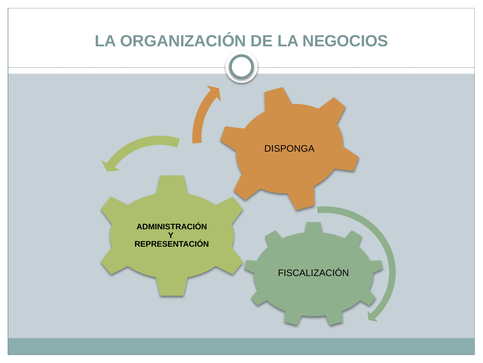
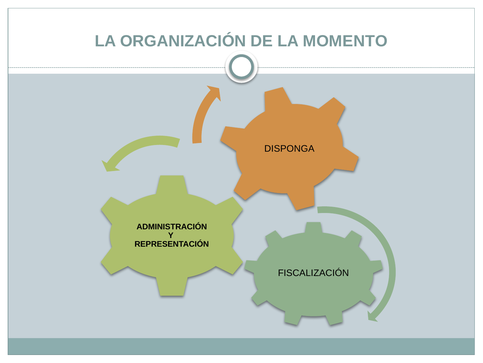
NEGOCIOS: NEGOCIOS -> MOMENTO (345, 41)
